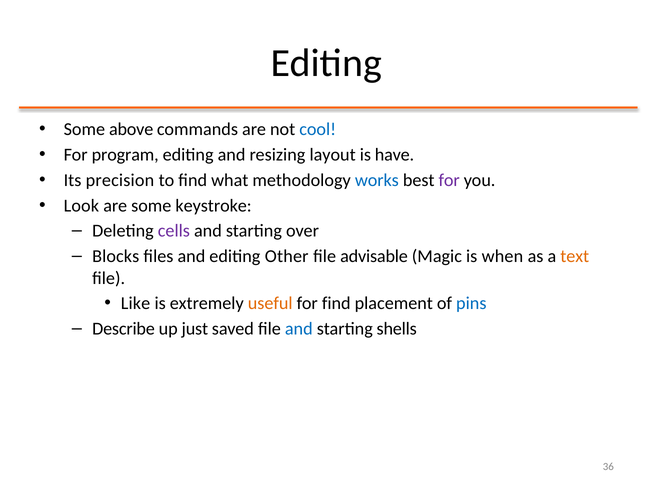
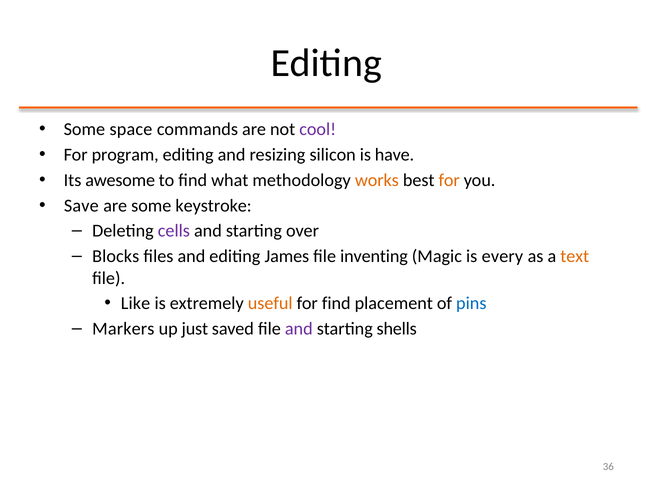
above: above -> space (131, 130)
cool colour: blue -> purple (318, 130)
layout: layout -> silicon (333, 155)
precision: precision -> awesome (120, 181)
works colour: blue -> orange (377, 181)
for colour: purple -> orange (449, 181)
Look: Look -> Save (81, 206)
Other: Other -> James (287, 257)
advisable: advisable -> inventing (374, 257)
when: when -> every (502, 257)
Describe: Describe -> Markers (123, 329)
and colour: blue -> purple (299, 329)
